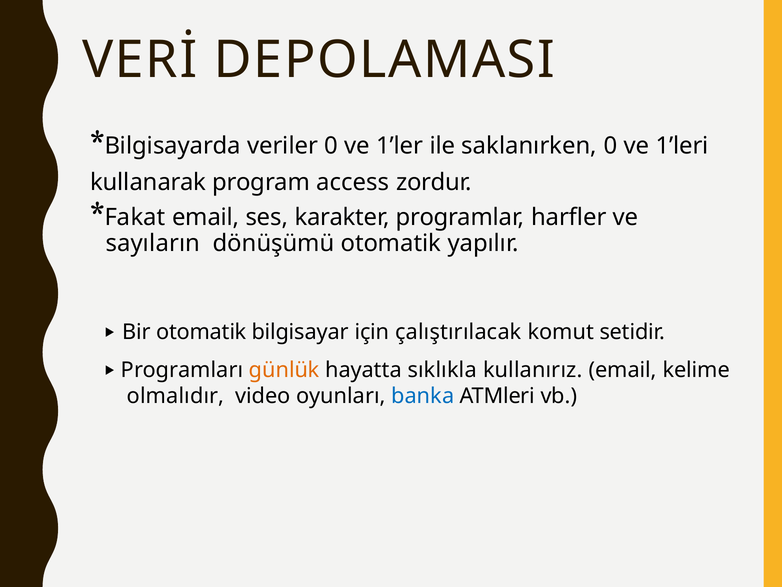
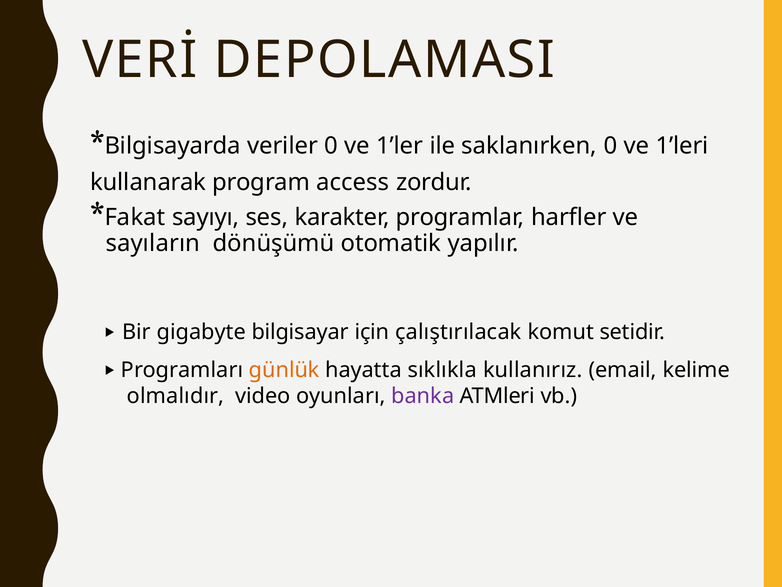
Fakat email: email -> sayıyı (206, 217)
Bir otomatik: otomatik -> gigabyte (201, 332)
banka colour: blue -> purple (423, 396)
